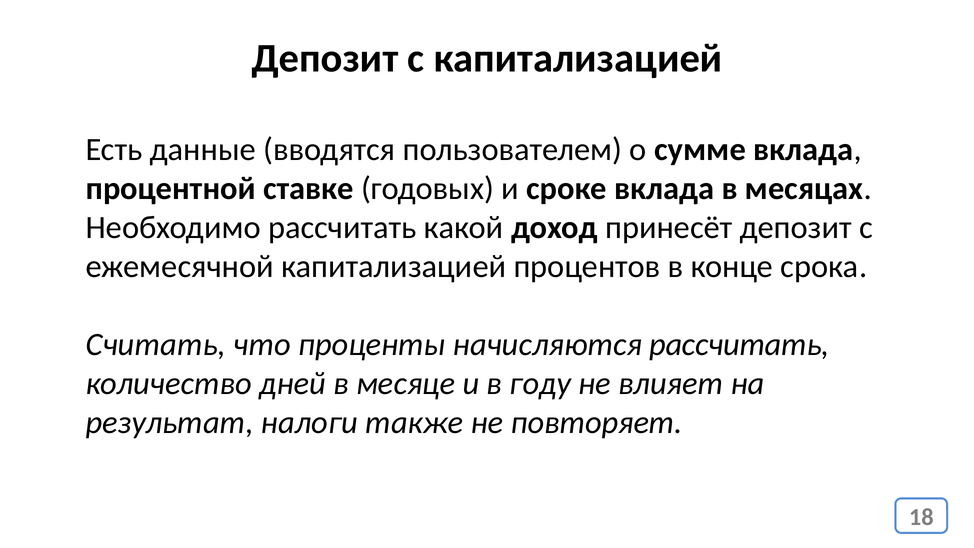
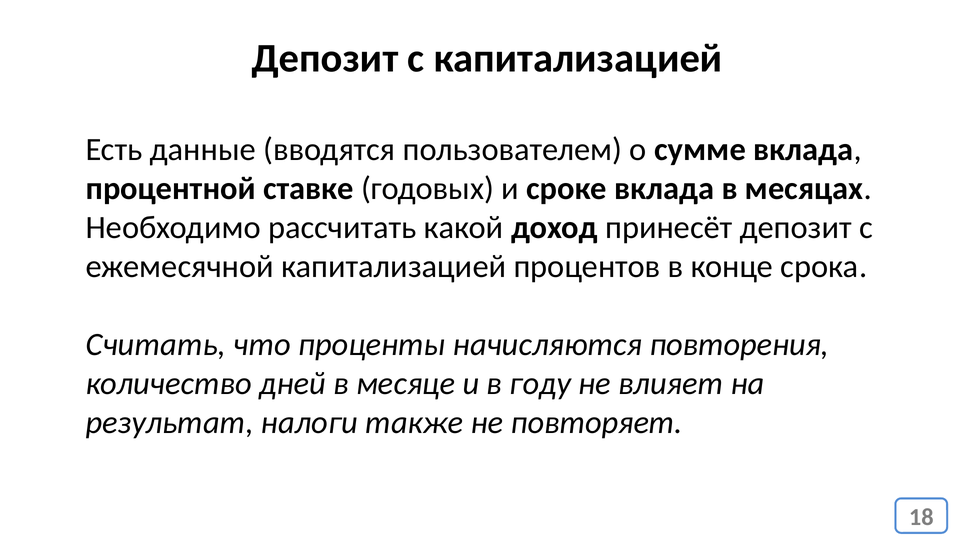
начисляются рассчитать: рассчитать -> повторения (739, 345)
